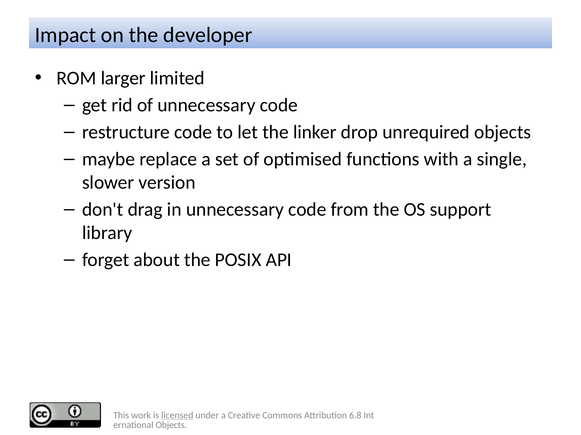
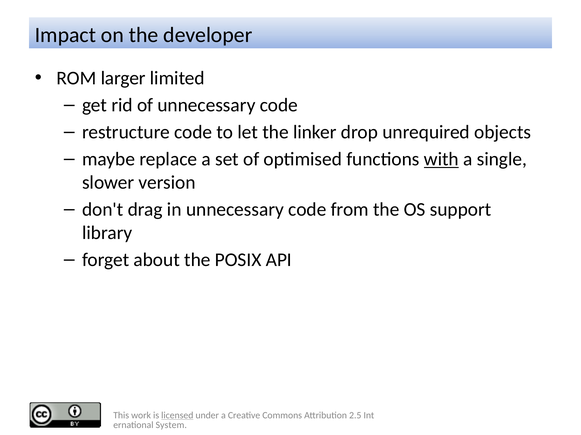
with underline: none -> present (441, 160)
6.8: 6.8 -> 2.5 (355, 416)
Objects: Objects -> System (171, 426)
